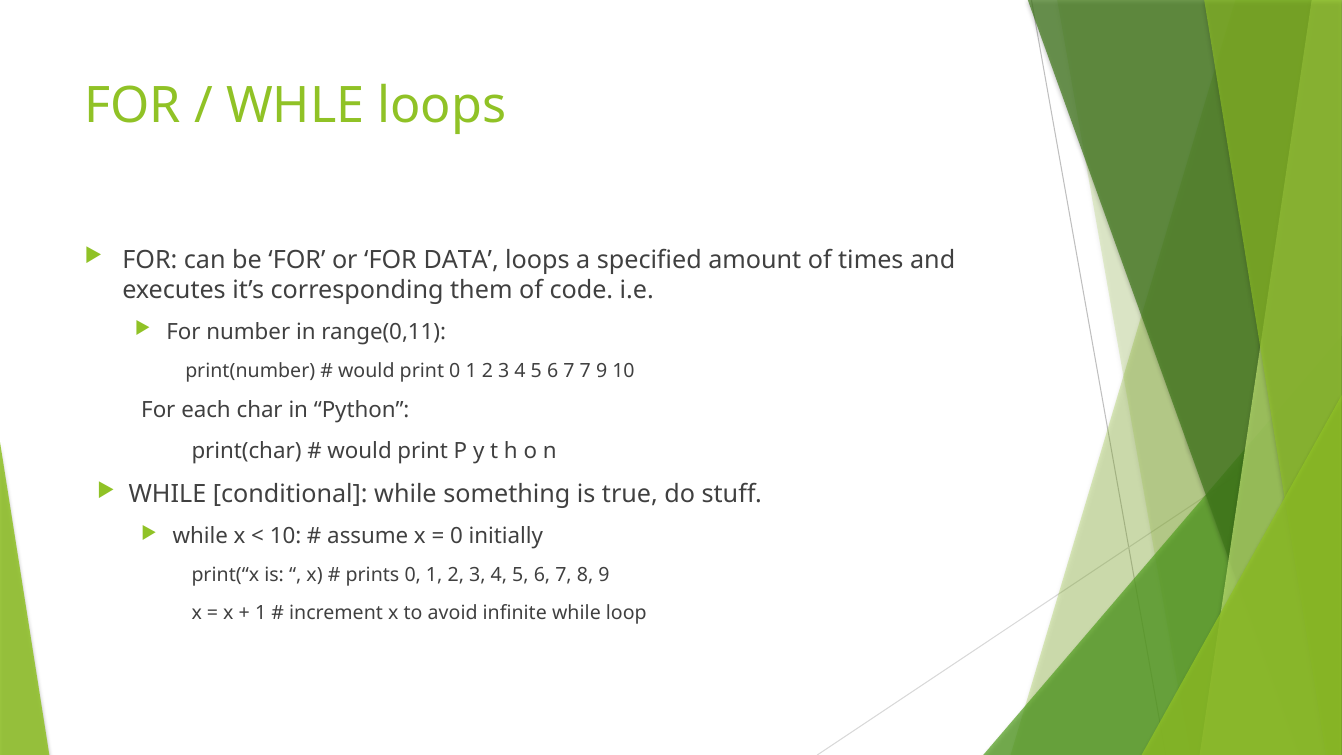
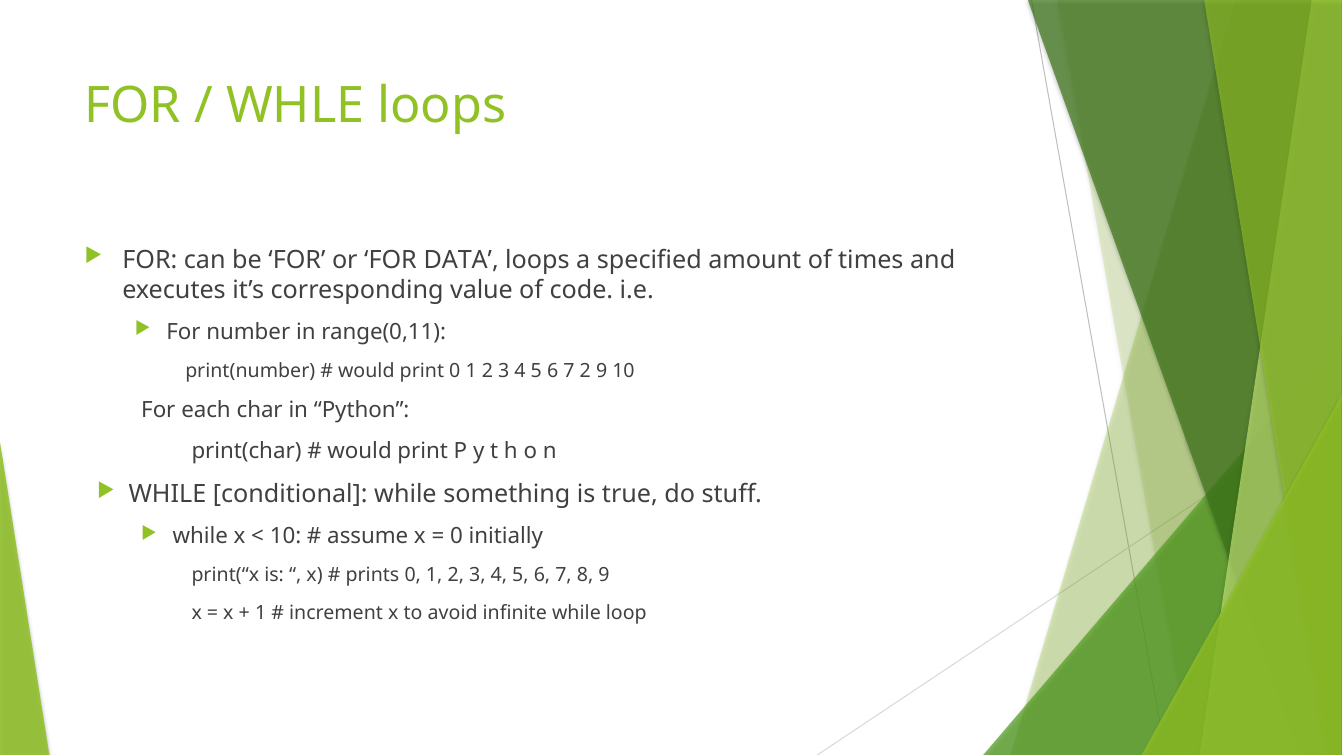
them: them -> value (481, 290)
7 7: 7 -> 2 (585, 371)
